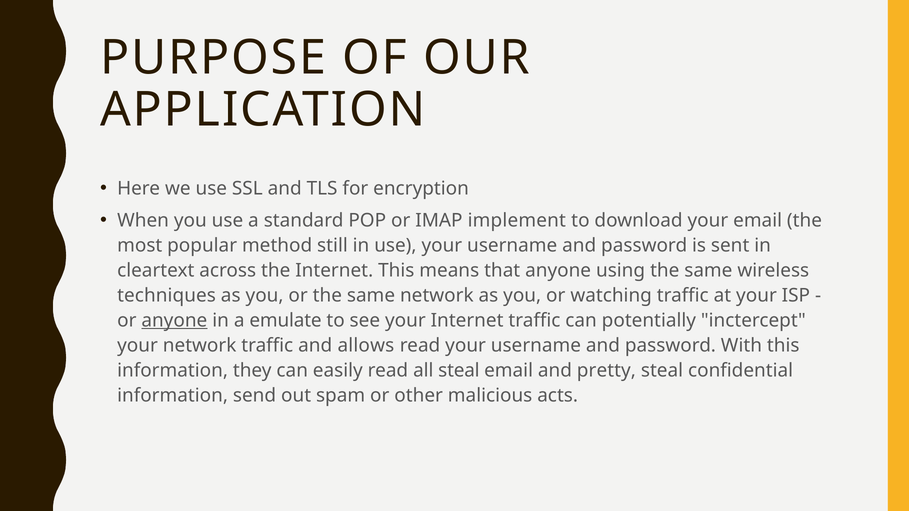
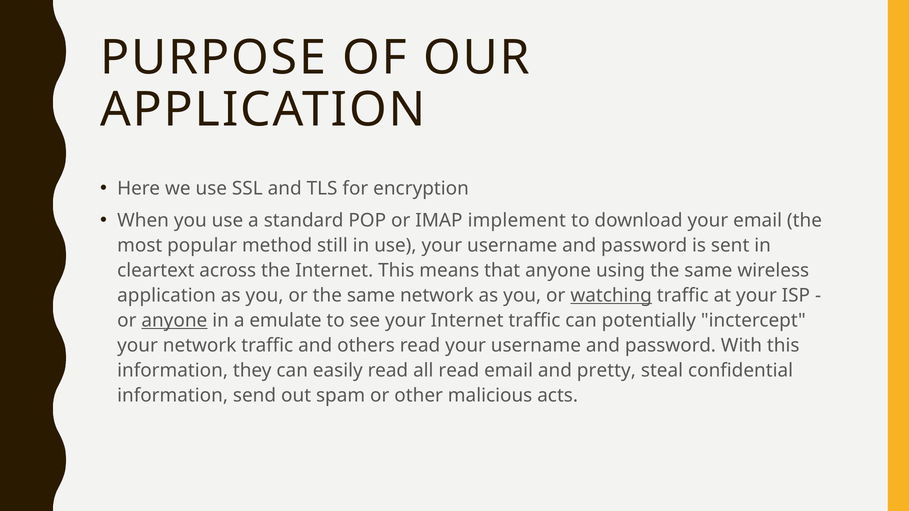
techniques: techniques -> application (167, 296)
watching underline: none -> present (611, 296)
allows: allows -> others (366, 346)
all steal: steal -> read (459, 371)
